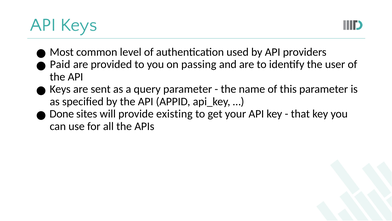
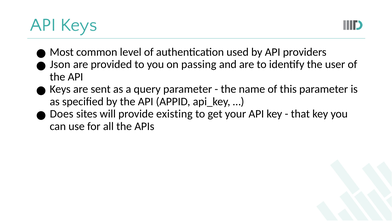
Paid: Paid -> Json (60, 64)
Done: Done -> Does (62, 114)
